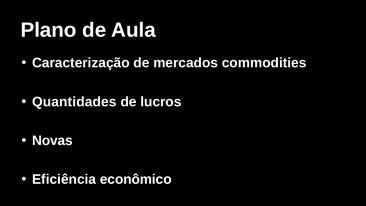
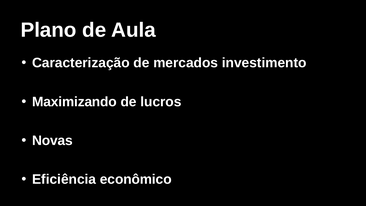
commodities: commodities -> investimento (264, 63)
Quantidades: Quantidades -> Maximizando (74, 102)
